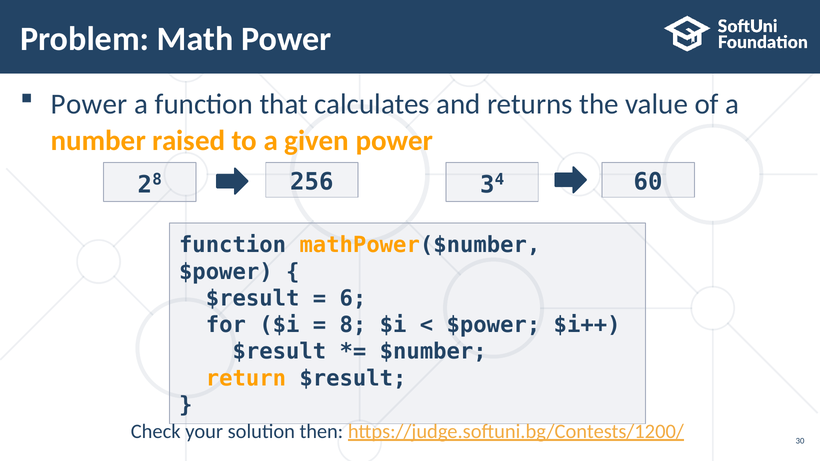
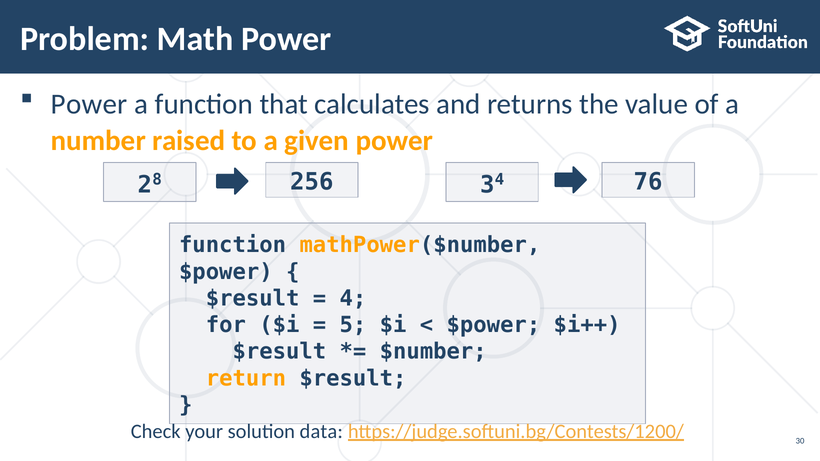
60: 60 -> 76 (648, 182)
6: 6 -> 4 (353, 299)
8: 8 -> 5 (353, 325)
then: then -> data (321, 432)
